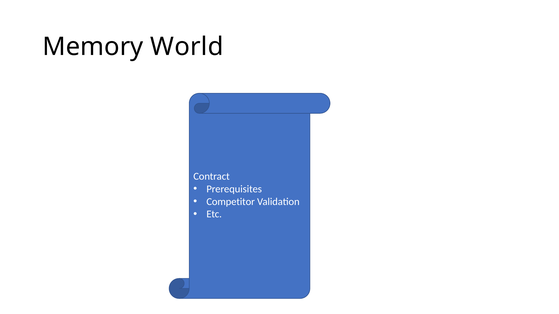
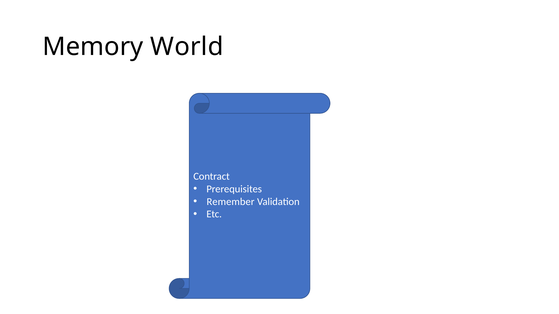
Competitor: Competitor -> Remember (231, 202)
